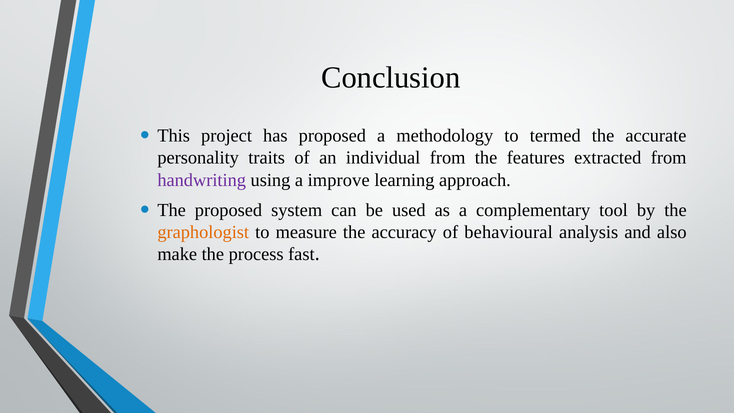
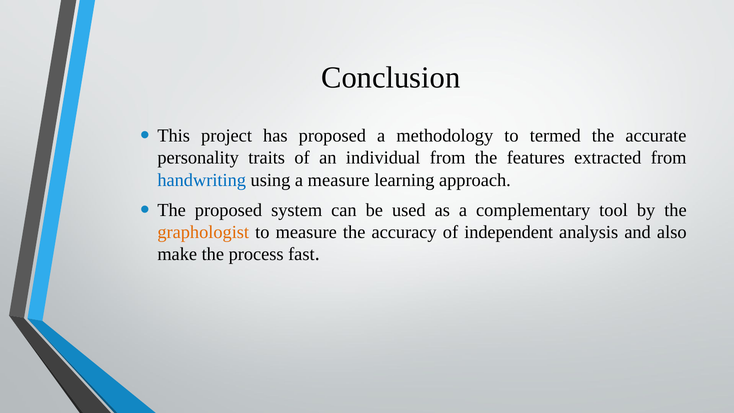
handwriting colour: purple -> blue (202, 180)
a improve: improve -> measure (339, 180)
behavioural: behavioural -> independent (509, 232)
